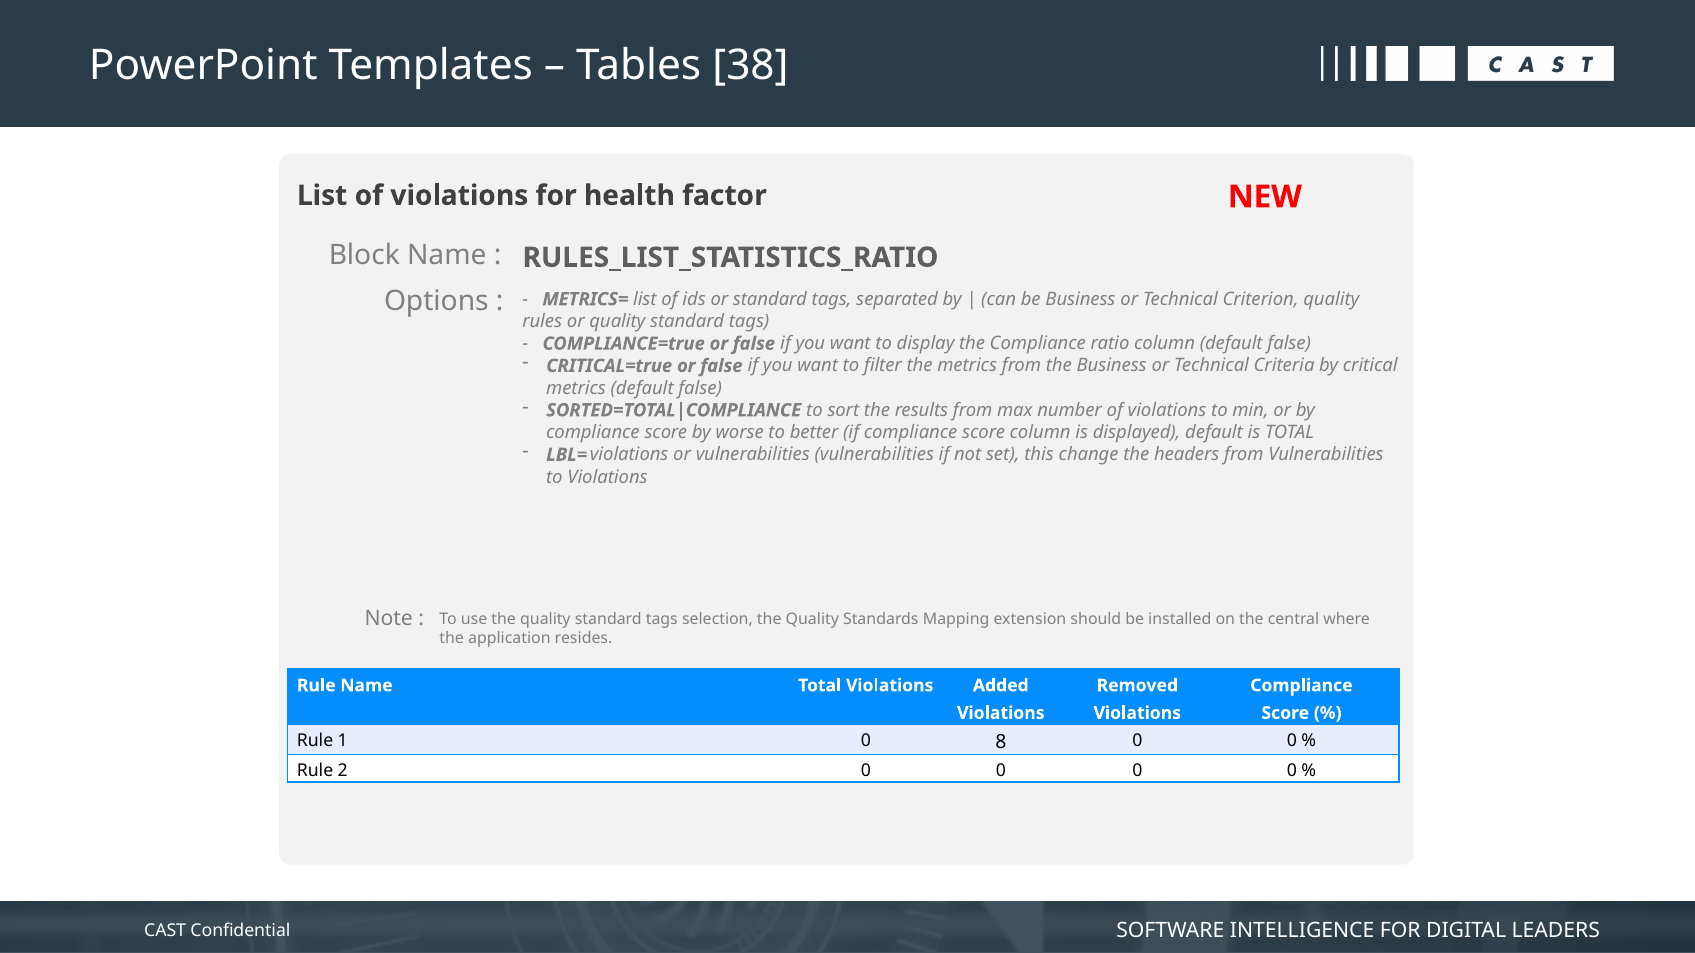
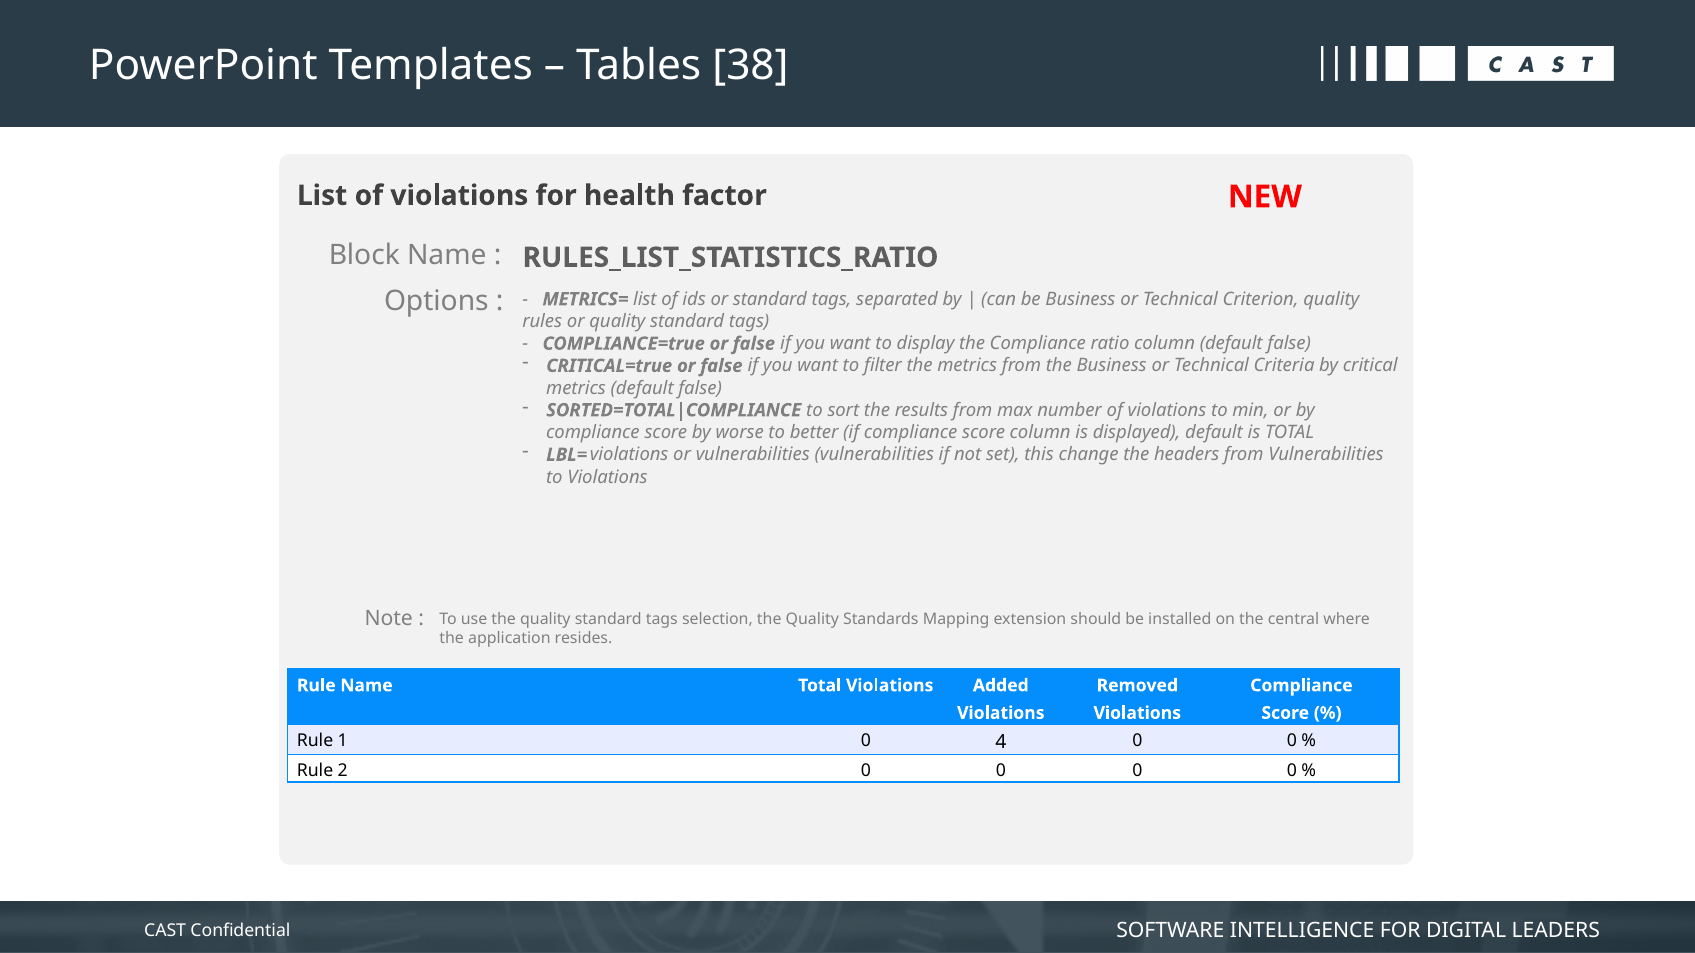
8: 8 -> 4 (1001, 743)
